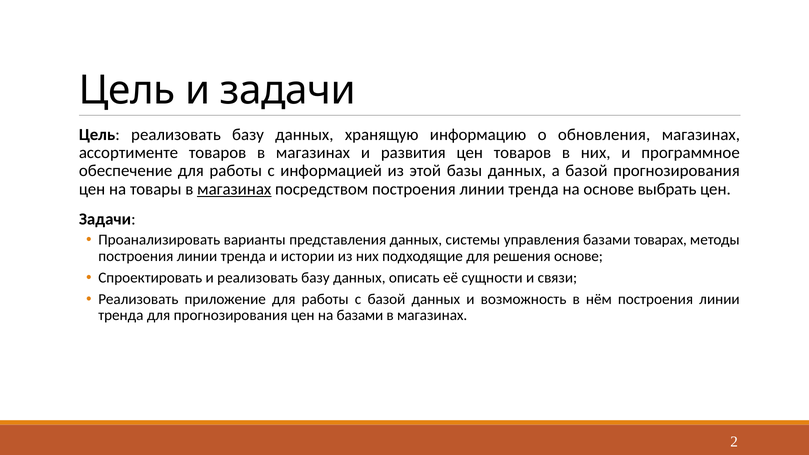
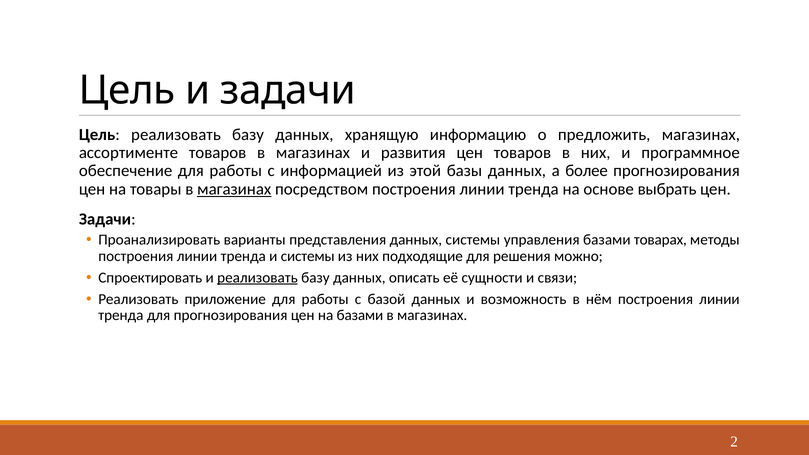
обновления: обновления -> предложить (604, 135)
а базой: базой -> более (587, 171)
и истории: истории -> системы (308, 256)
решения основе: основе -> можно (578, 256)
реализовать underline: none -> present (257, 278)
